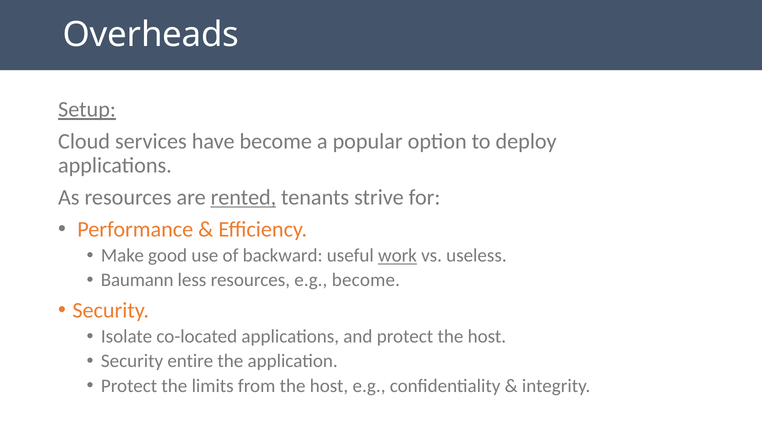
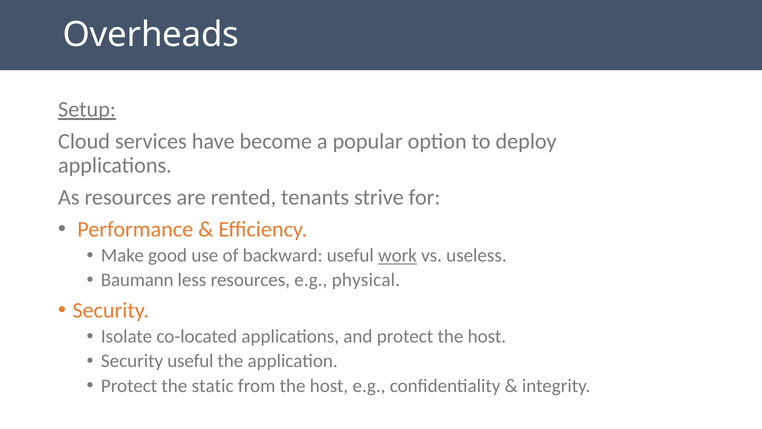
rented underline: present -> none (243, 197)
e.g become: become -> physical (366, 280)
Security entire: entire -> useful (190, 361)
limits: limits -> static (213, 385)
